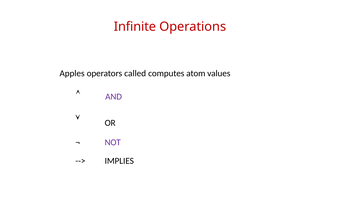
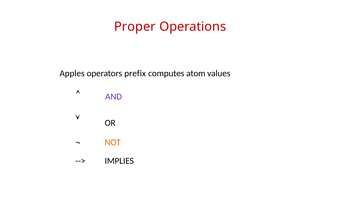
Infinite: Infinite -> Proper (135, 27)
called: called -> prefix (135, 73)
NOT colour: purple -> orange (113, 142)
